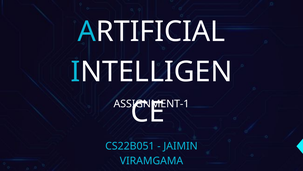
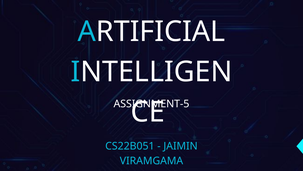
ASSIGNMENT-1: ASSIGNMENT-1 -> ASSIGNMENT-5 (151, 104)
